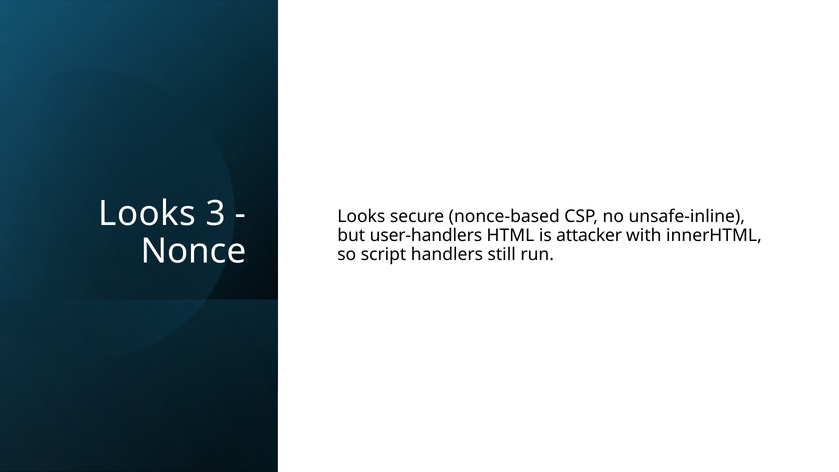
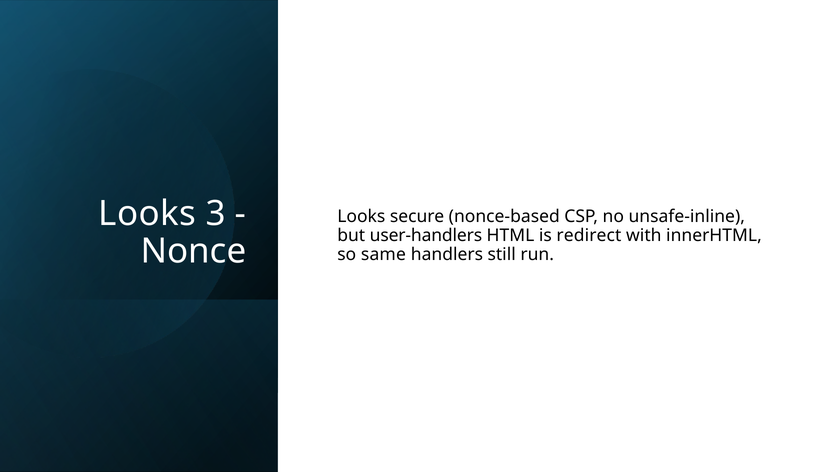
attacker: attacker -> redirect (589, 235)
script: script -> same (383, 254)
